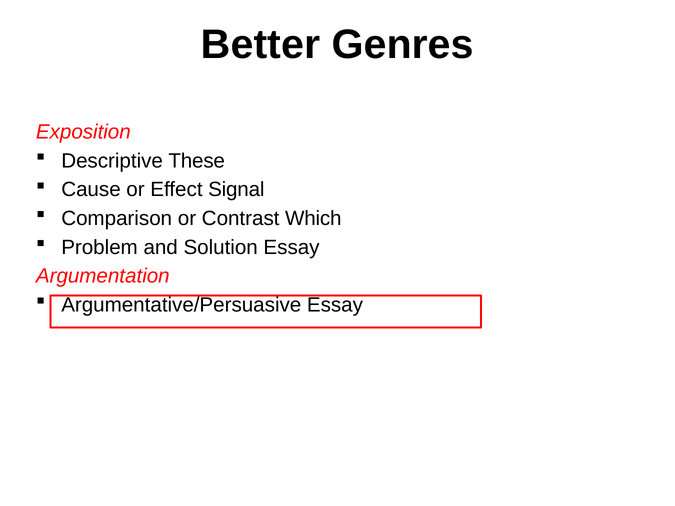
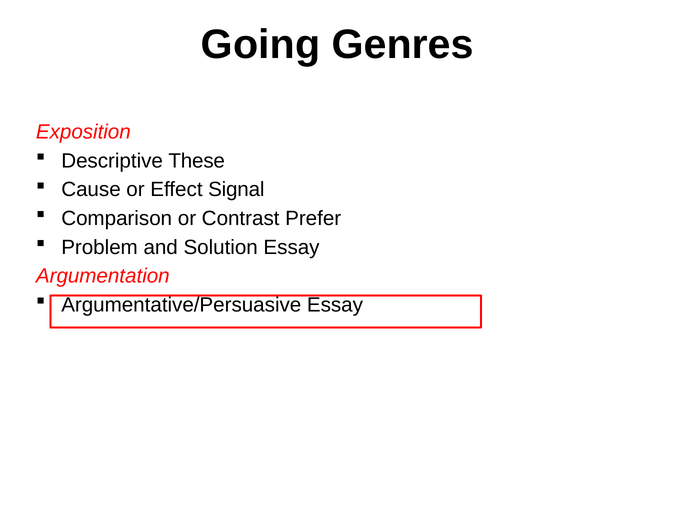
Better: Better -> Going (261, 44)
Which: Which -> Prefer (313, 219)
